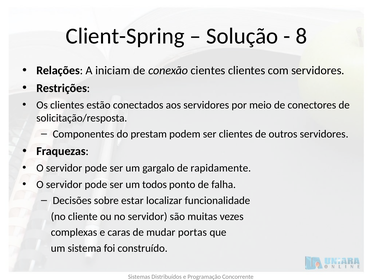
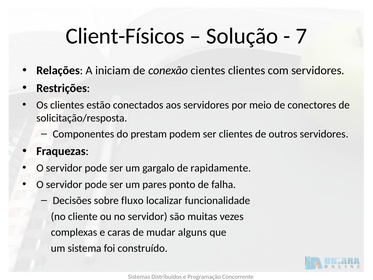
Client-Spring: Client-Spring -> Client-Físicos (125, 36)
8: 8 -> 7 (301, 36)
todos: todos -> pares (154, 184)
estar: estar -> fluxo (132, 200)
portas: portas -> alguns (192, 232)
